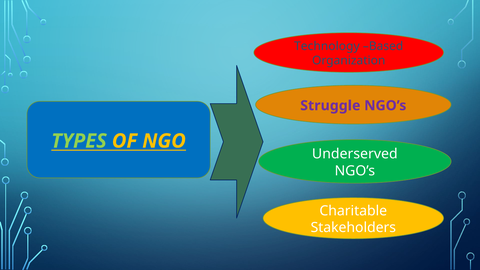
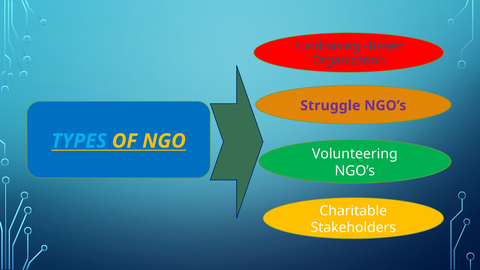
Technology: Technology -> Fundraising (327, 46)
TYPES colour: light green -> light blue (79, 141)
Underserved: Underserved -> Volunteering (355, 154)
